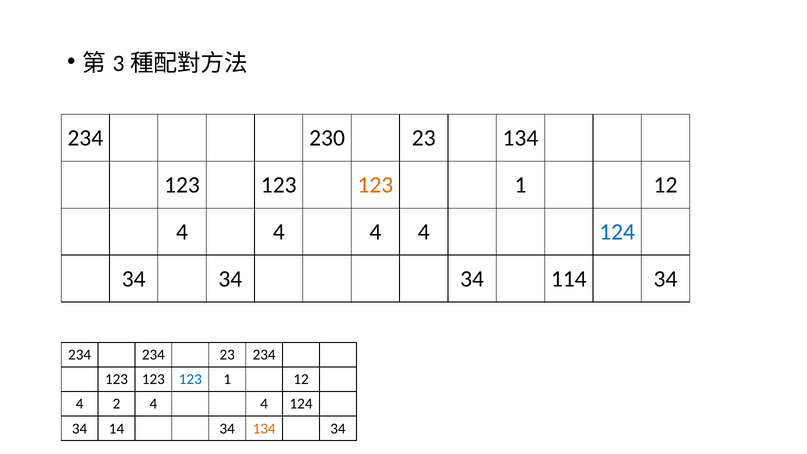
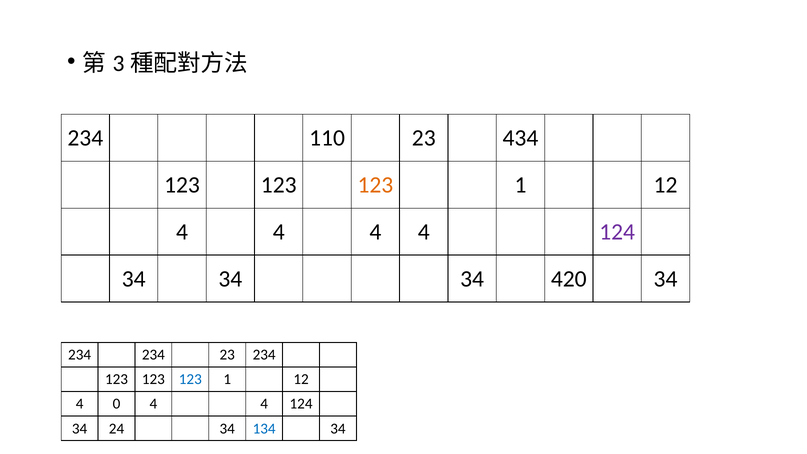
230: 230 -> 110 (327, 138)
23 134: 134 -> 434 (520, 138)
124 colour: blue -> purple (617, 232)
114: 114 -> 420 (569, 279)
2: 2 -> 0 (117, 404)
14: 14 -> 24 (117, 428)
134 colour: orange -> blue (264, 428)
